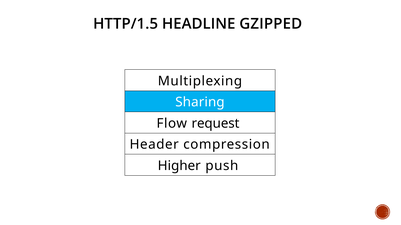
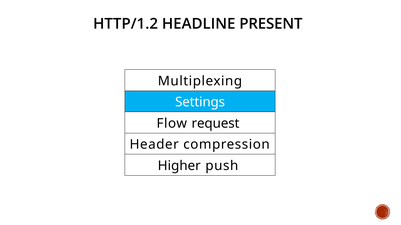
HTTP/1.5: HTTP/1.5 -> HTTP/1.2 (126, 24)
GZIPPED: GZIPPED -> PRESENT (271, 24)
Sharing: Sharing -> Settings (200, 102)
